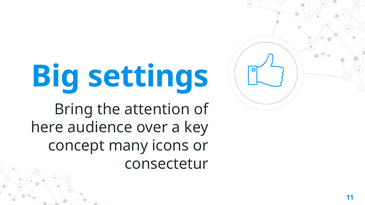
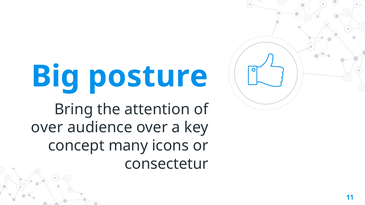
settings: settings -> posture (148, 76)
here: here -> over (47, 128)
